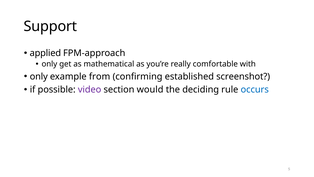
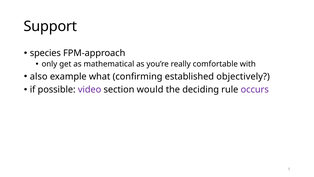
applied: applied -> species (45, 53)
only: only -> also (39, 76)
from: from -> what (100, 76)
screenshot: screenshot -> objectively (243, 76)
occurs colour: blue -> purple (255, 90)
